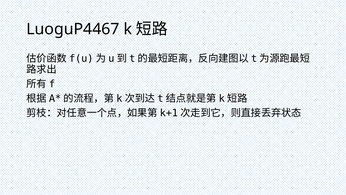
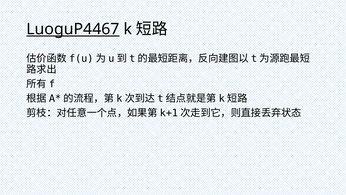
LuoguP4467 underline: none -> present (73, 29)
